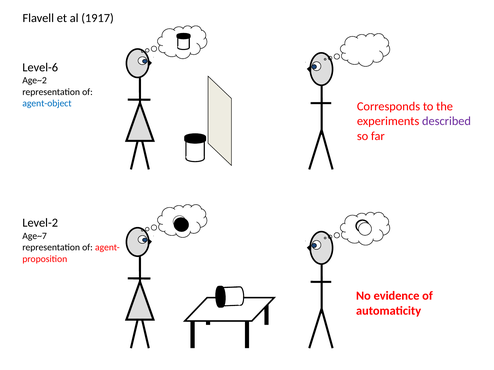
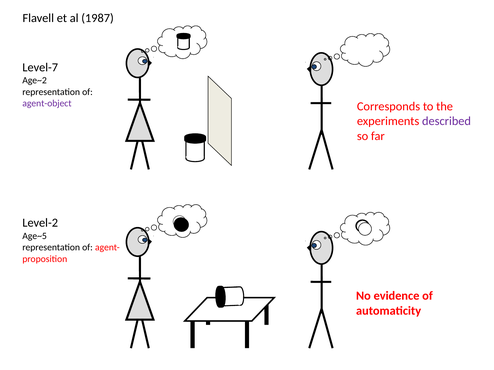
1917: 1917 -> 1987 (98, 18)
Level-6: Level-6 -> Level-7 (40, 68)
agent-object colour: blue -> purple (47, 104)
Age~7: Age~7 -> Age~5 (35, 236)
